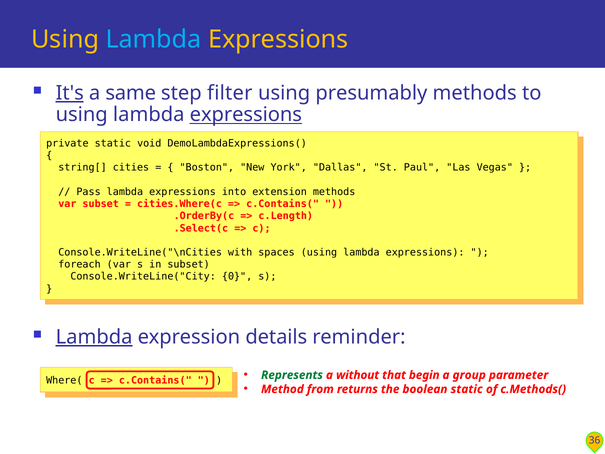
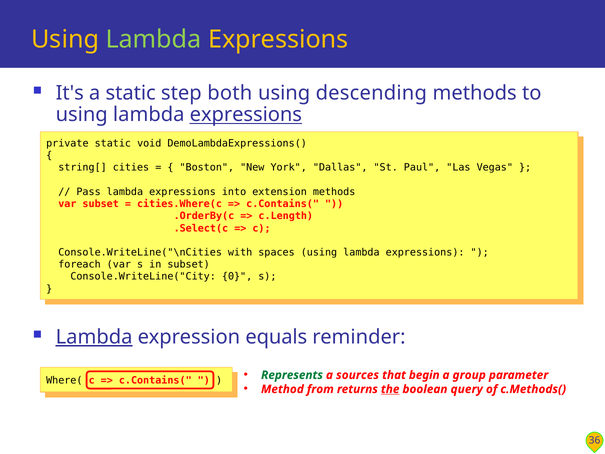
Lambda colour: light blue -> light green (154, 39)
It's underline: present -> none (70, 93)
a same: same -> static (131, 93)
filter: filter -> both (230, 93)
presumably: presumably -> descending (371, 93)
details: details -> equals (276, 337)
without: without -> sources (358, 375)
the underline: none -> present (390, 389)
boolean static: static -> query (467, 389)
